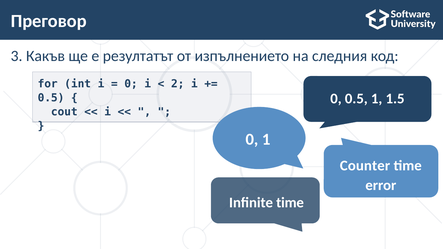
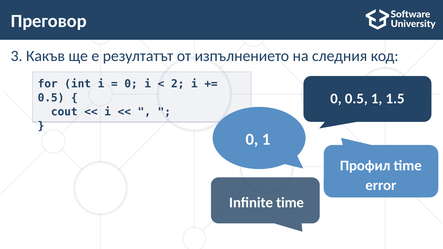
Counter: Counter -> Профил (365, 166)
